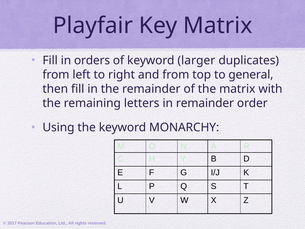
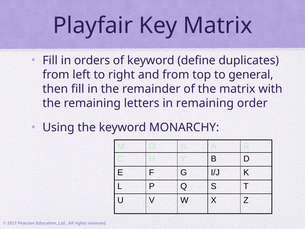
larger: larger -> define (196, 60)
in remainder: remainder -> remaining (205, 103)
